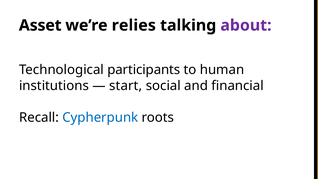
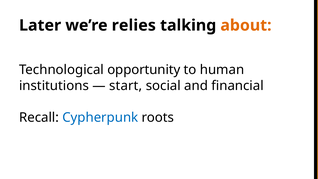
Asset: Asset -> Later (40, 25)
about colour: purple -> orange (246, 25)
participants: participants -> opportunity (144, 70)
